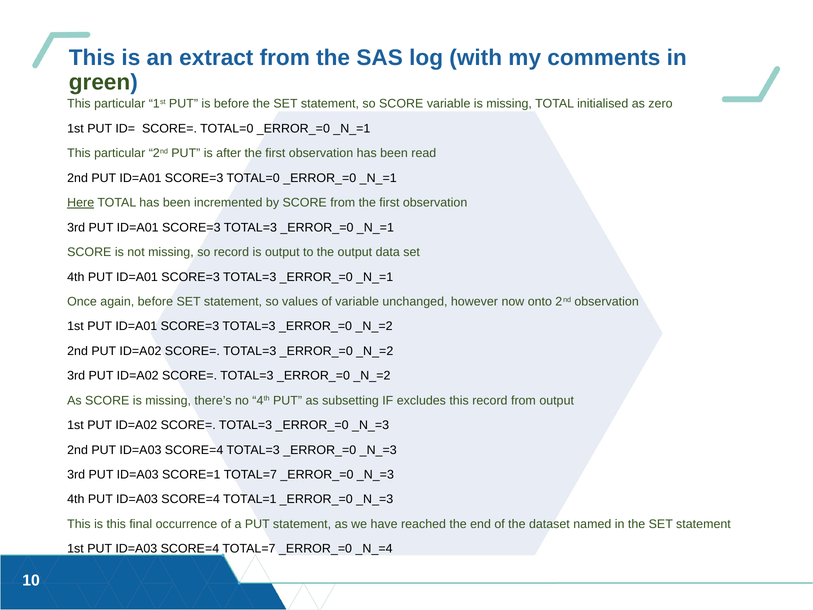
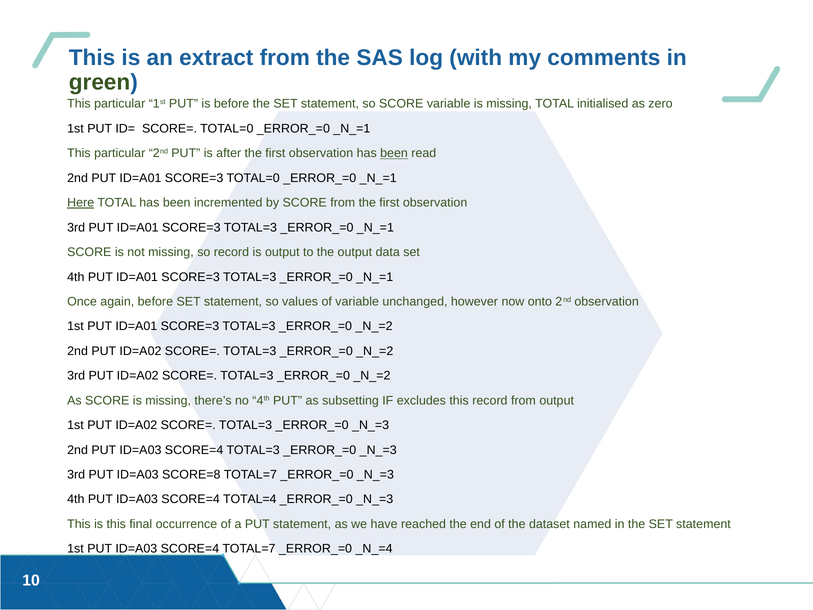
been underline: none -> present (394, 153)
SCORE=1: SCORE=1 -> SCORE=8 (191, 474)
TOTAL=1: TOTAL=1 -> TOTAL=4 (250, 499)
